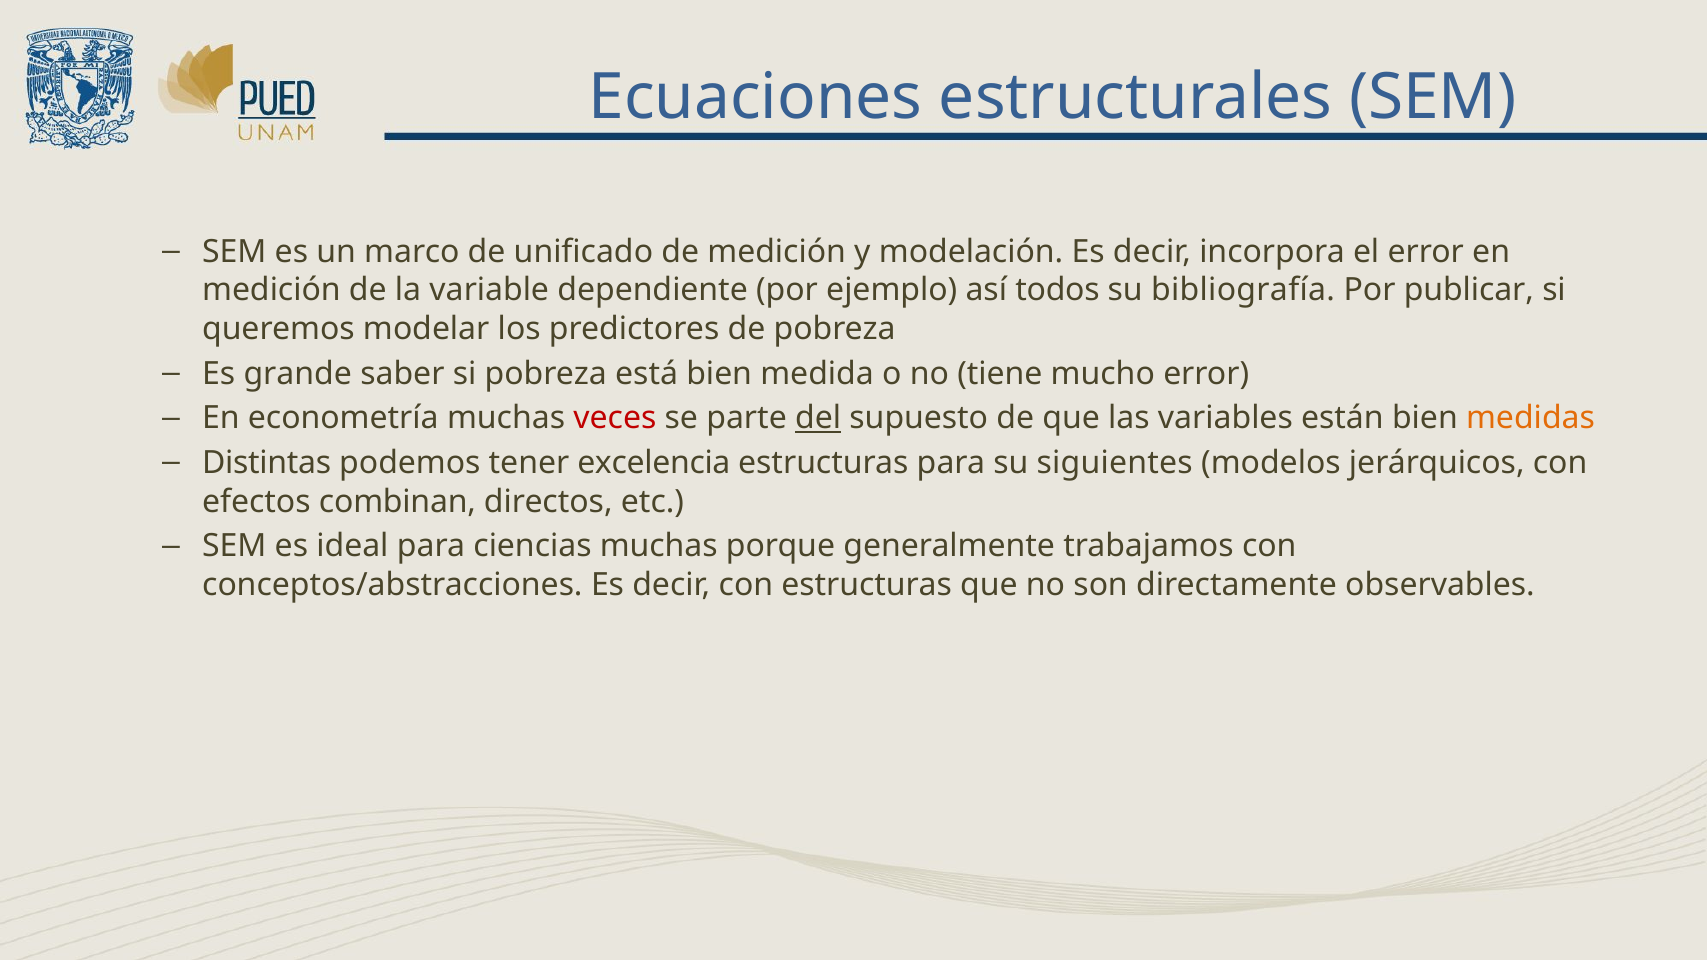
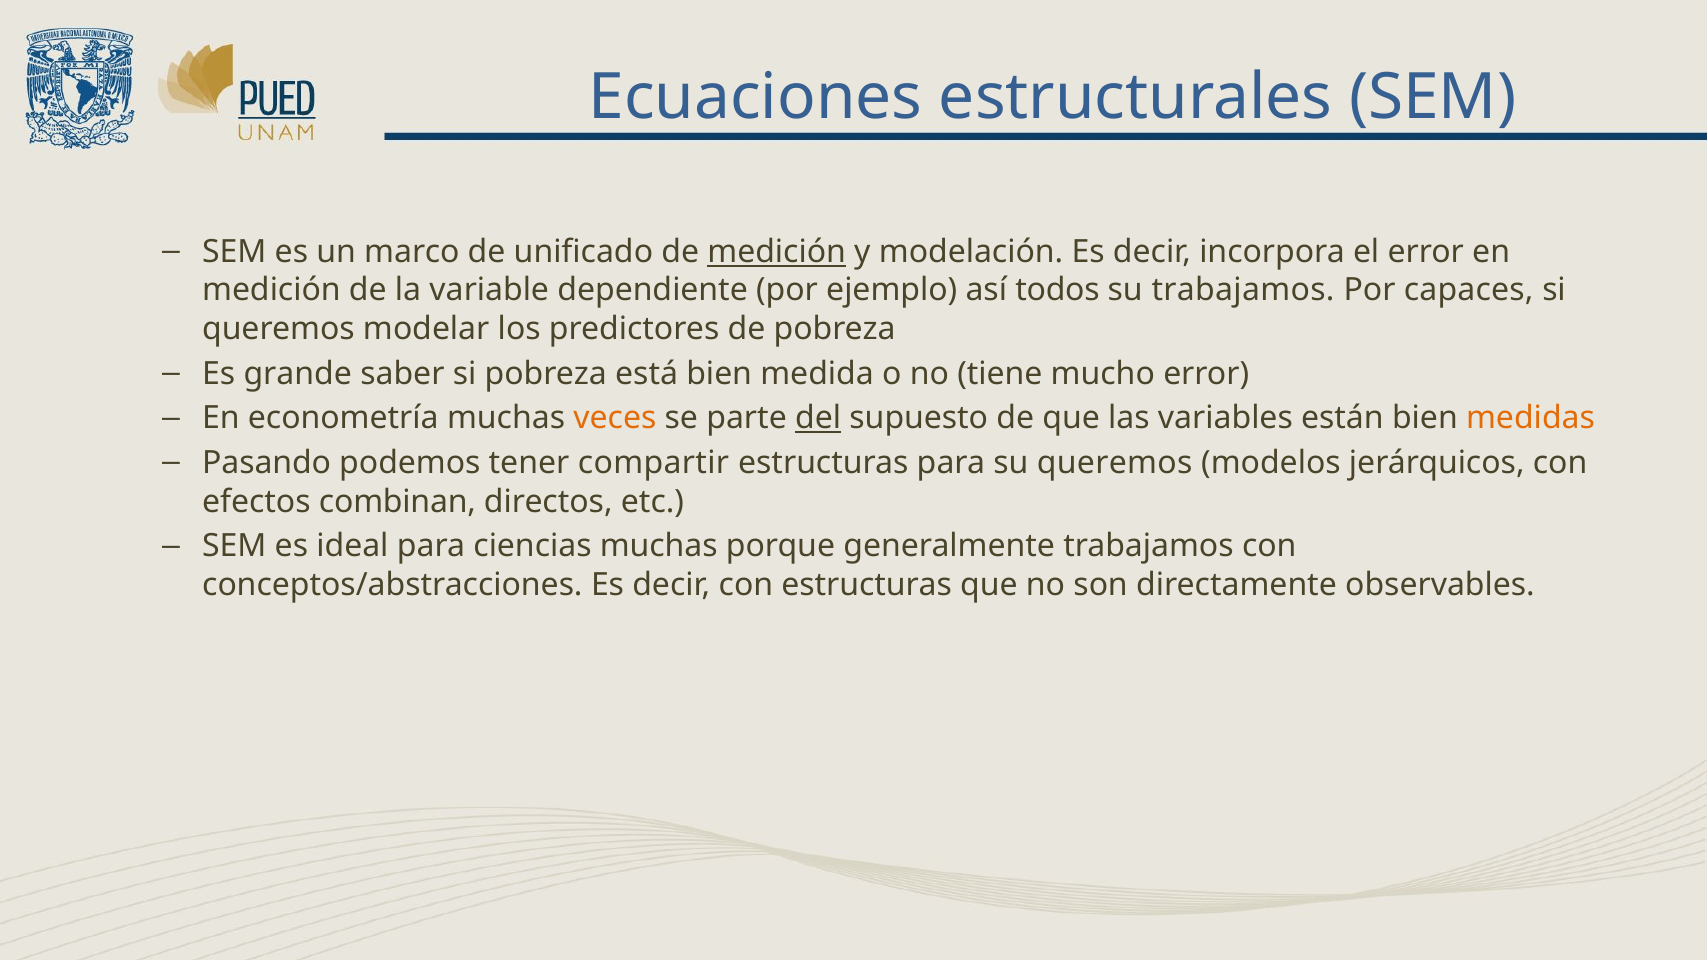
medición underline: none -> present (777, 252)
su bibliografía: bibliografía -> trabajamos (1243, 290)
publicar: publicar -> capaces (1469, 290)
veces colour: red -> orange (615, 418)
Distintas: Distintas -> Pasando (267, 463)
excelencia: excelencia -> compartir (654, 463)
su siguientes: siguientes -> queremos (1115, 463)
